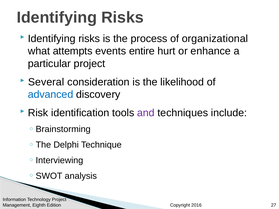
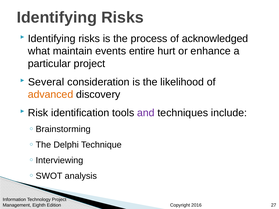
organizational: organizational -> acknowledged (215, 39)
attempts: attempts -> maintain (73, 51)
advanced colour: blue -> orange (51, 95)
